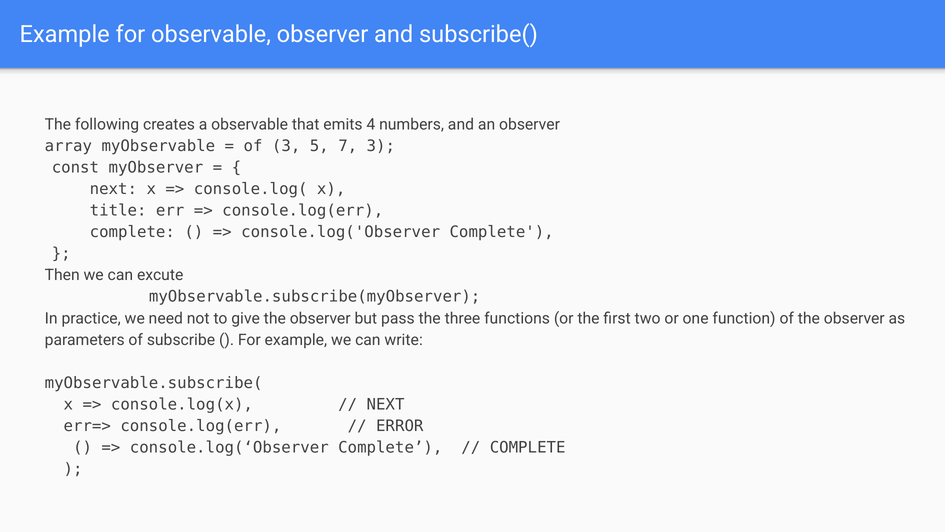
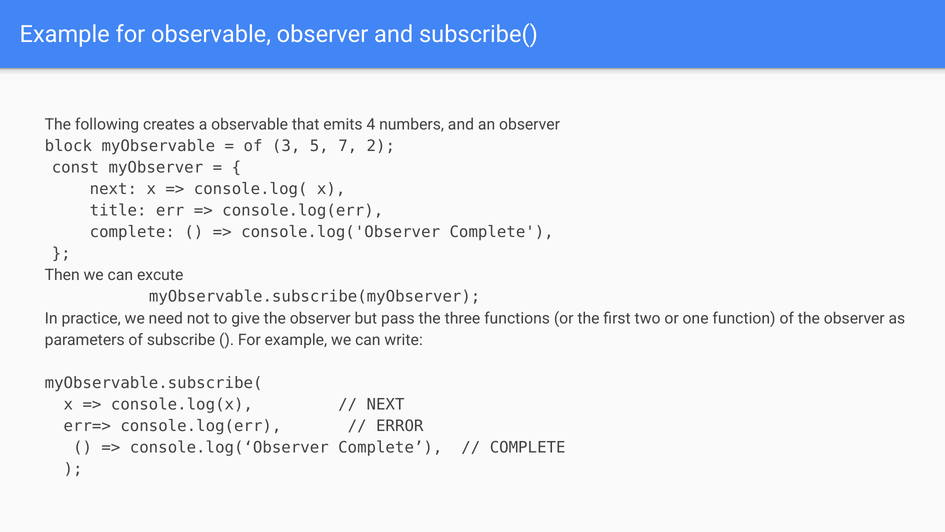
array: array -> block (68, 146)
7 3: 3 -> 2 (381, 146)
